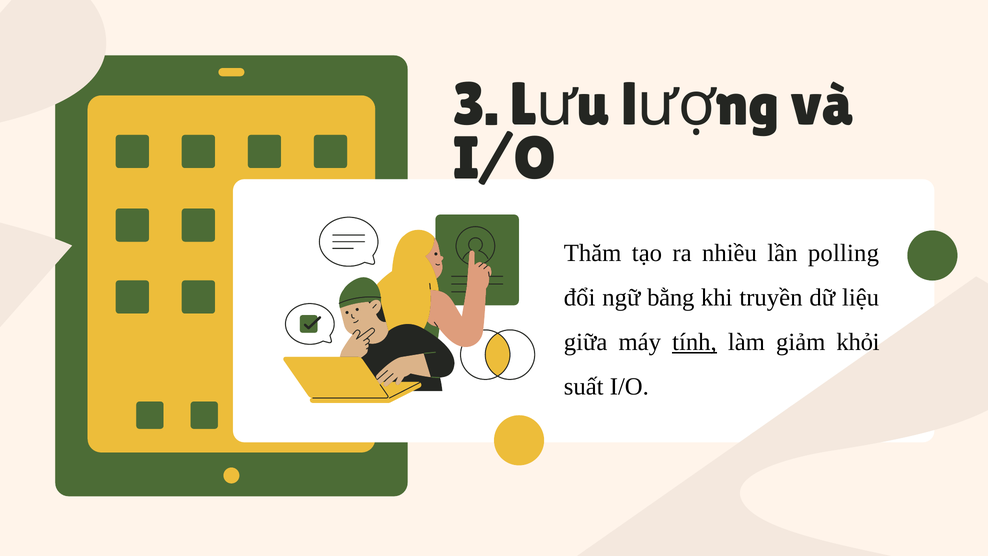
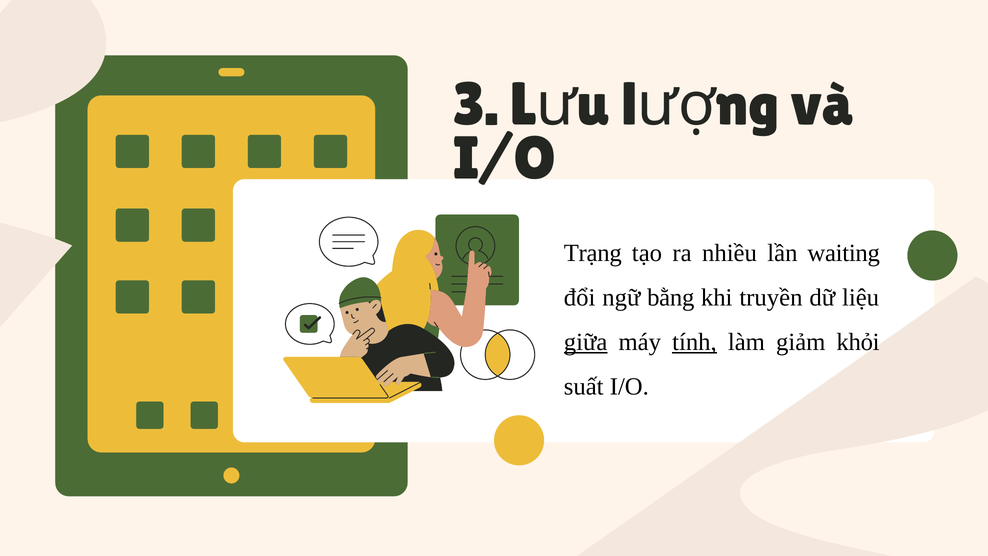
Thăm: Thăm -> Trạng (593, 253)
polling: polling -> waiting (844, 253)
giữa underline: none -> present (586, 342)
